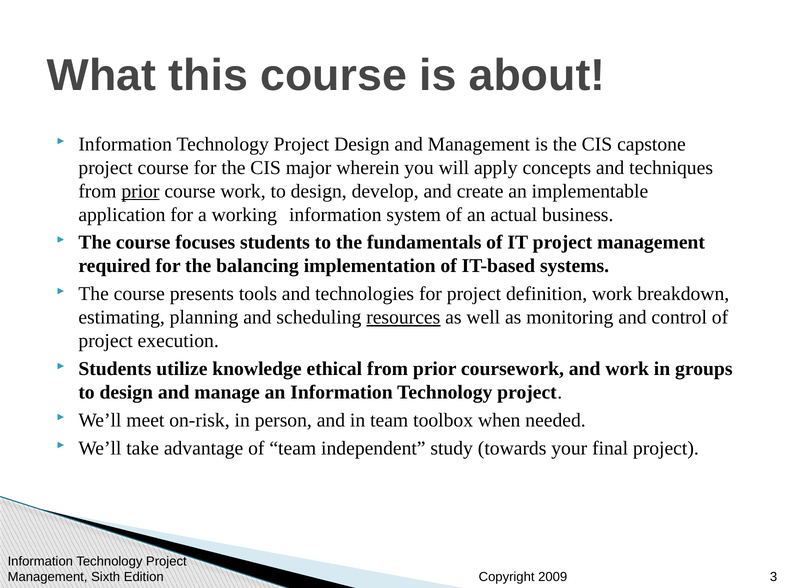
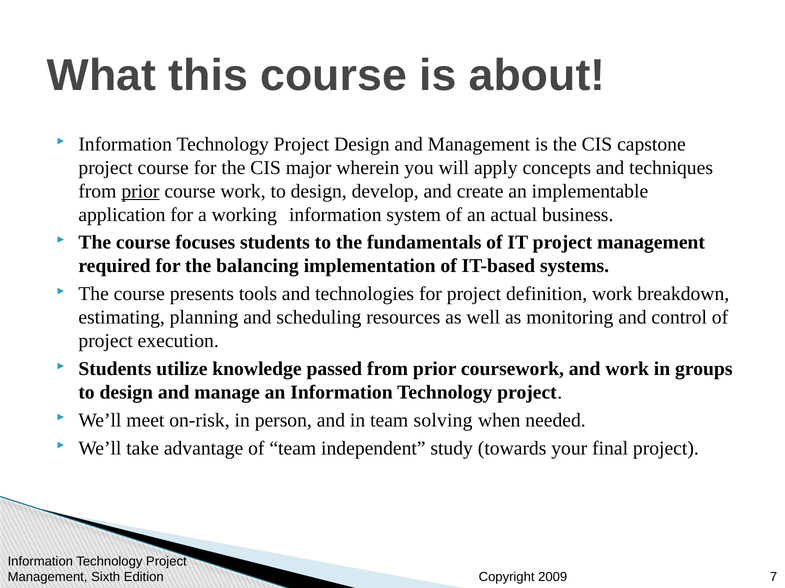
resources underline: present -> none (403, 318)
ethical: ethical -> passed (334, 369)
toolbox: toolbox -> solving (443, 421)
3: 3 -> 7 (774, 578)
